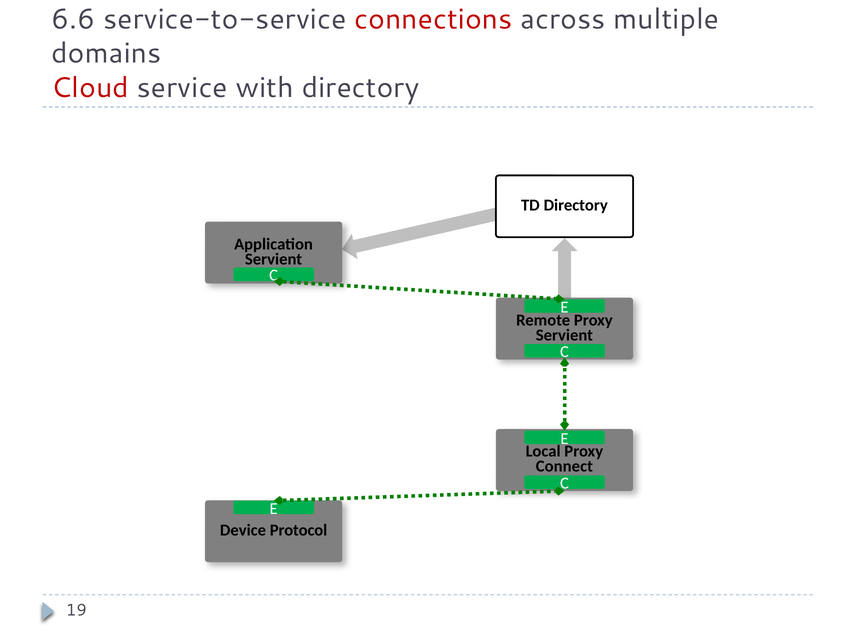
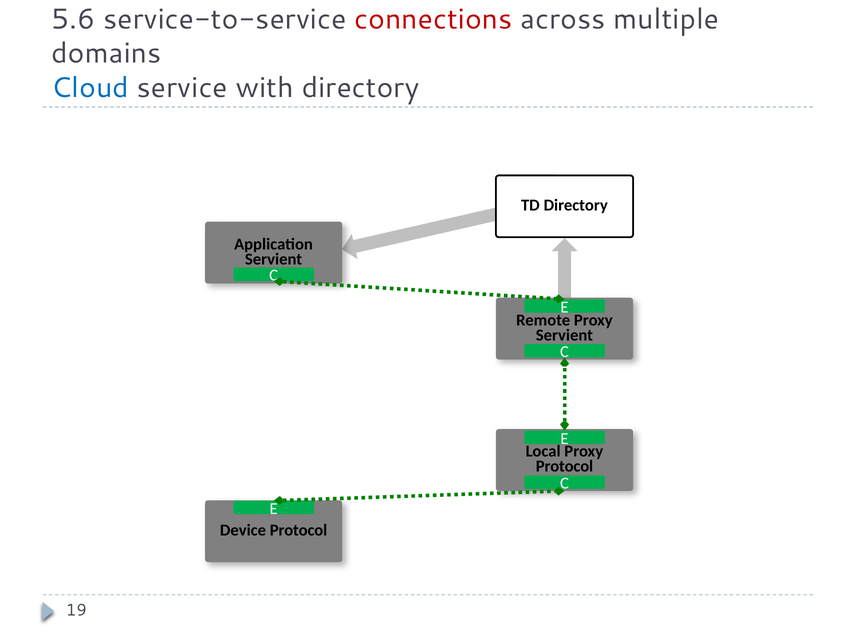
6.6: 6.6 -> 5.6 (73, 19)
Cloud colour: red -> blue (90, 88)
Connect: Connect -> Protocol (564, 466)
